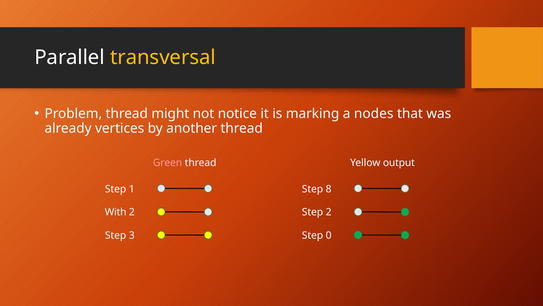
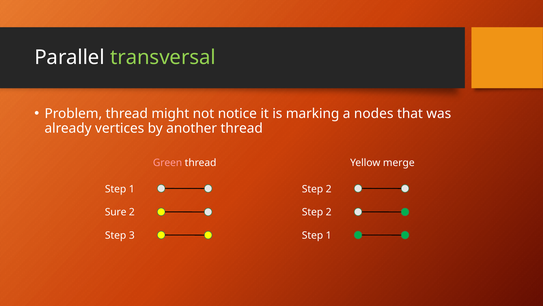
transversal colour: yellow -> light green (163, 57)
output: output -> merge (399, 162)
8: 8 -> 2 (329, 189)
With: With -> Sure (116, 212)
0: 0 -> 1 (329, 235)
